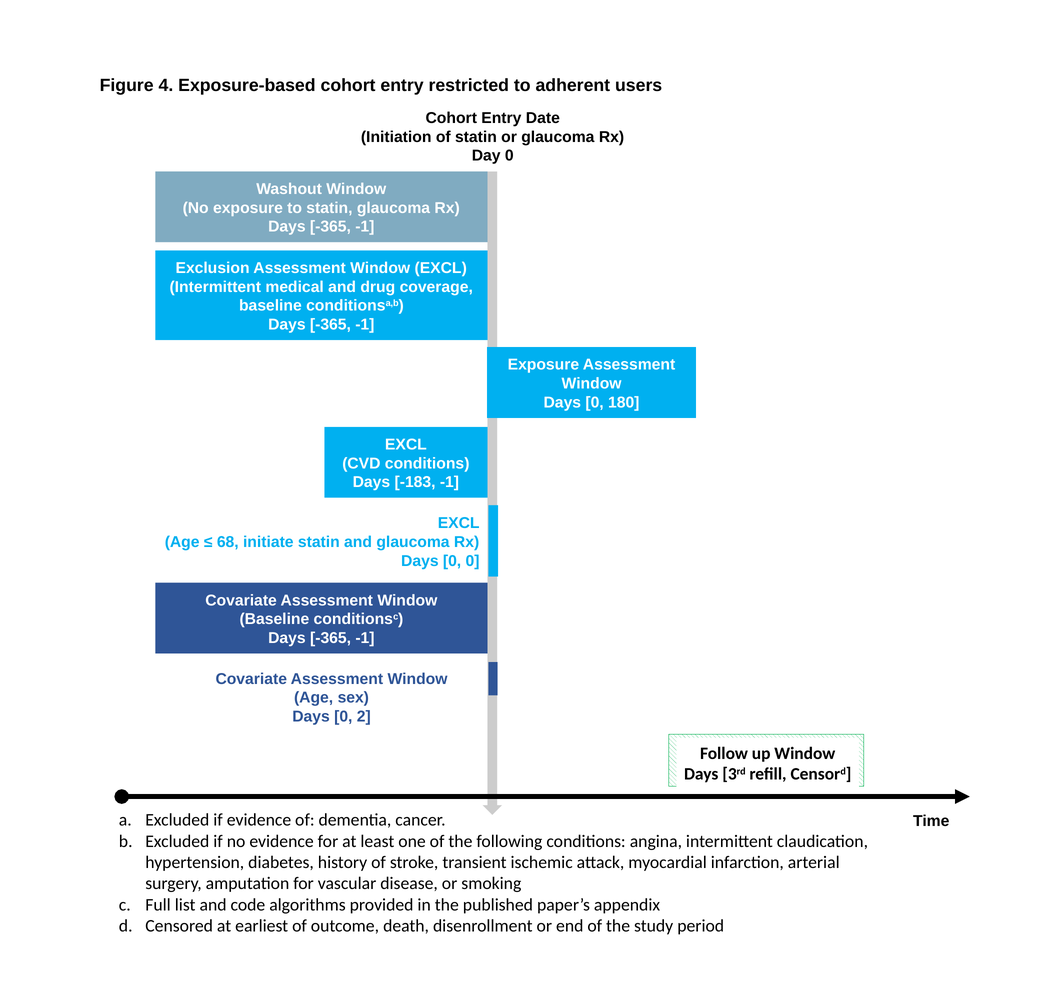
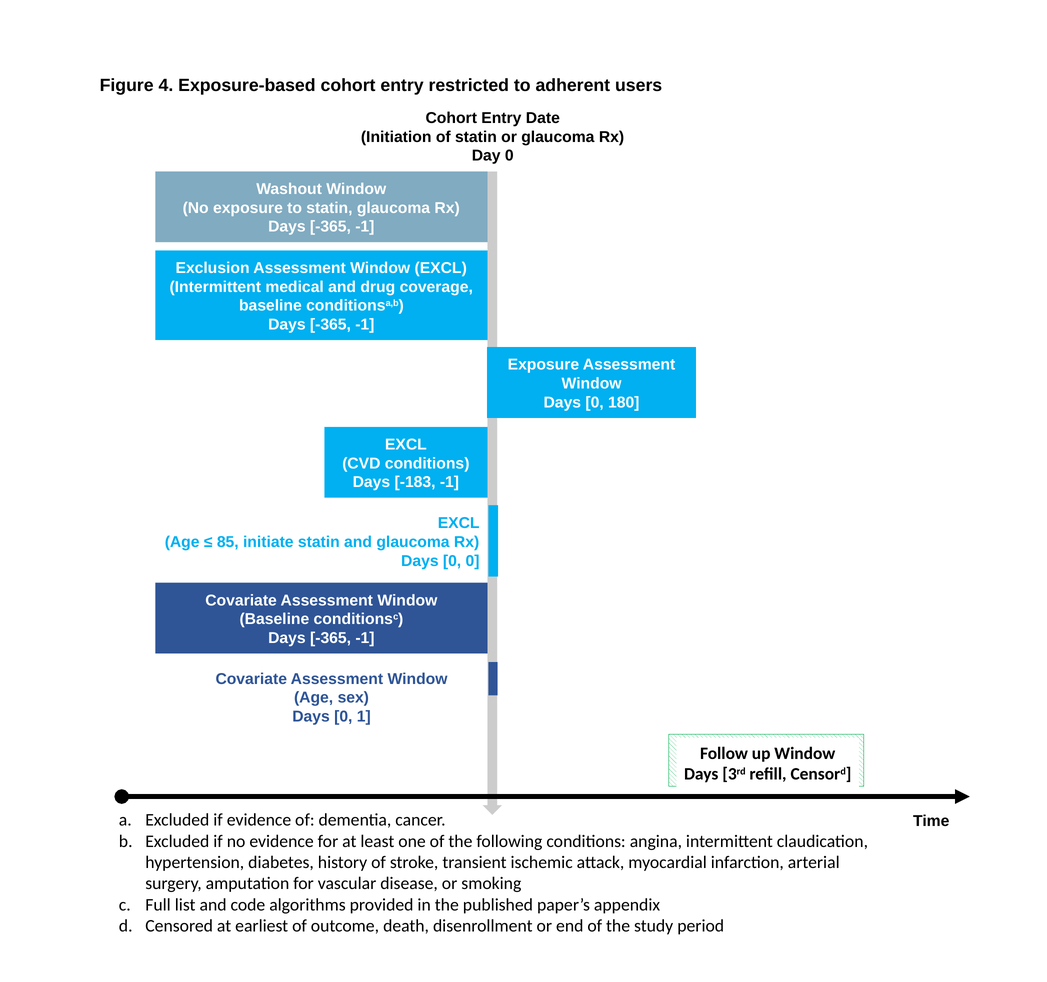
68: 68 -> 85 (228, 542)
2: 2 -> 1 (364, 716)
